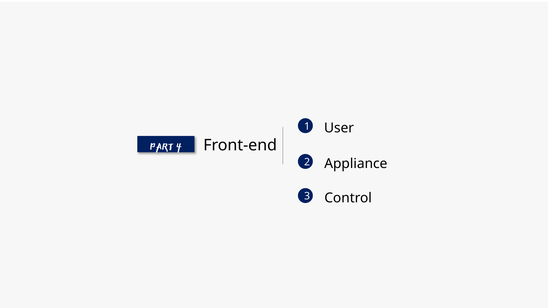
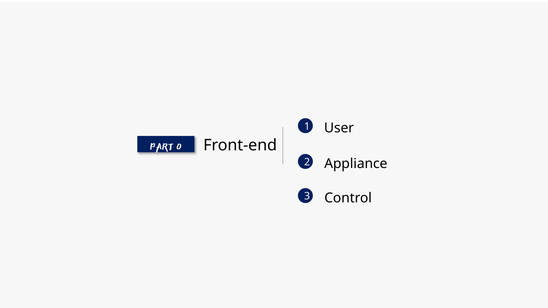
4: 4 -> 0 (179, 145)
